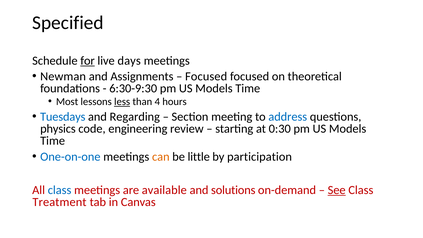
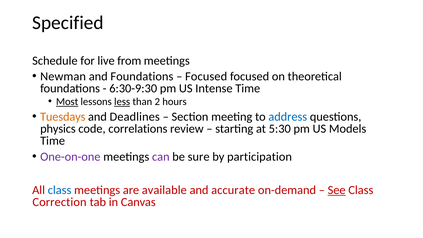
for underline: present -> none (88, 61)
days: days -> from (129, 61)
and Assignments: Assignments -> Foundations (142, 77)
6:30-9:30 pm US Models: Models -> Intense (214, 89)
Most underline: none -> present (67, 102)
4: 4 -> 2 (157, 102)
Tuesdays colour: blue -> orange (63, 117)
Regarding: Regarding -> Deadlines (135, 117)
engineering: engineering -> correlations (138, 129)
0:30: 0:30 -> 5:30 (280, 129)
One-on-one colour: blue -> purple (70, 157)
can colour: orange -> purple (161, 157)
little: little -> sure (199, 157)
solutions: solutions -> accurate (233, 190)
Treatment: Treatment -> Correction (60, 202)
